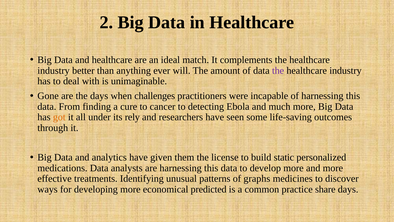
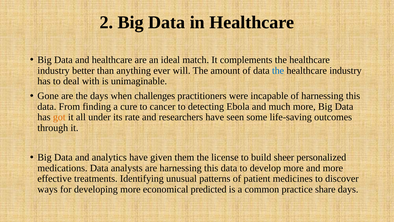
the colour: purple -> blue (278, 70)
rely: rely -> rate (132, 117)
static: static -> sheer (284, 157)
graphs: graphs -> patient (257, 178)
